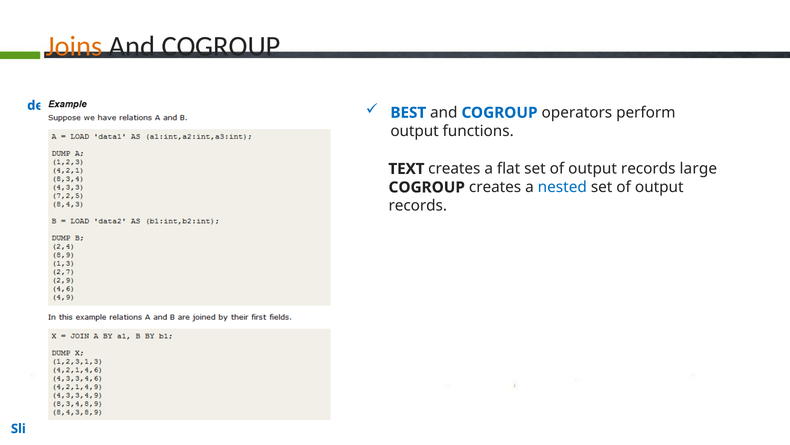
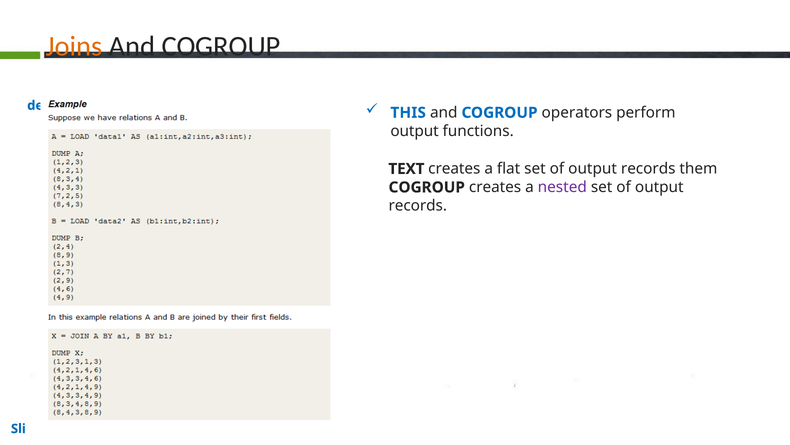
BEST: BEST -> THIS (408, 113)
large: large -> them (698, 169)
nested colour: blue -> purple (562, 187)
